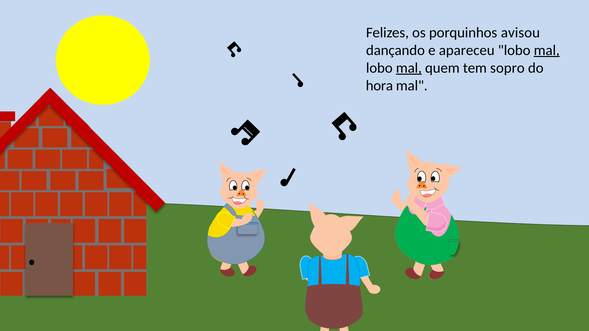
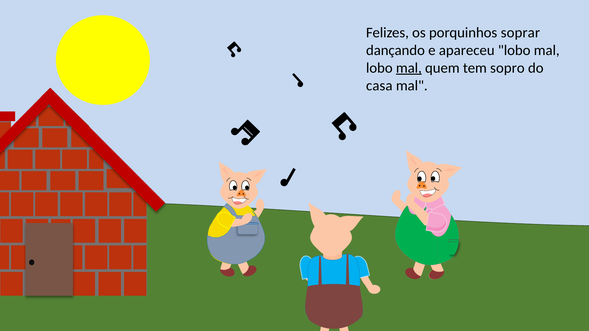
avisou: avisou -> soprar (520, 33)
mal underline: present -> none (547, 50)
hora: hora -> casa (379, 86)
